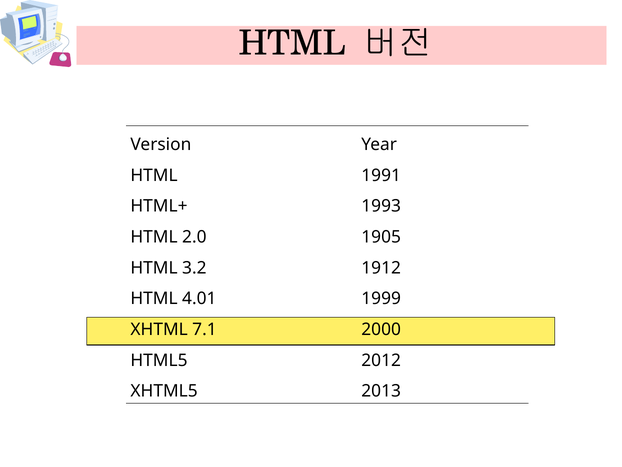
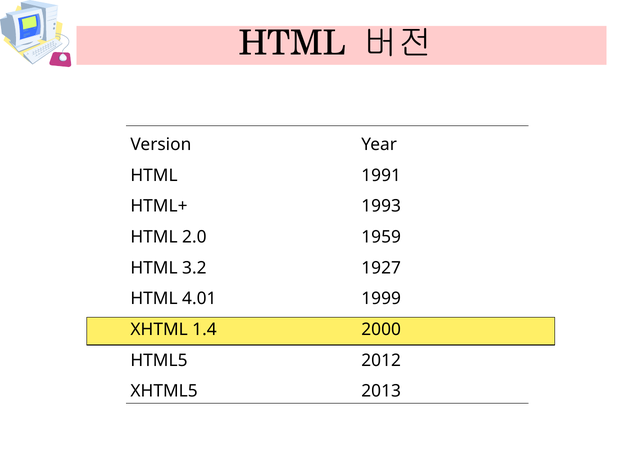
1905: 1905 -> 1959 (381, 237)
1912: 1912 -> 1927 (381, 268)
7.1: 7.1 -> 1.4 (204, 329)
